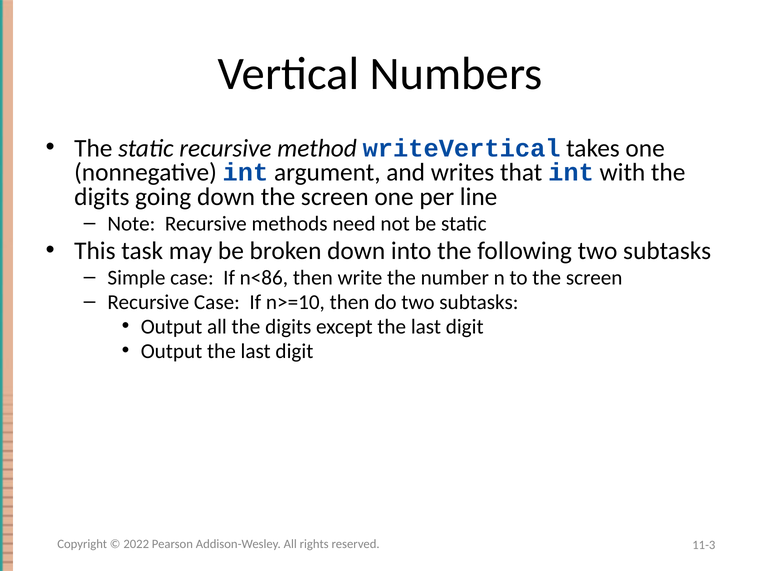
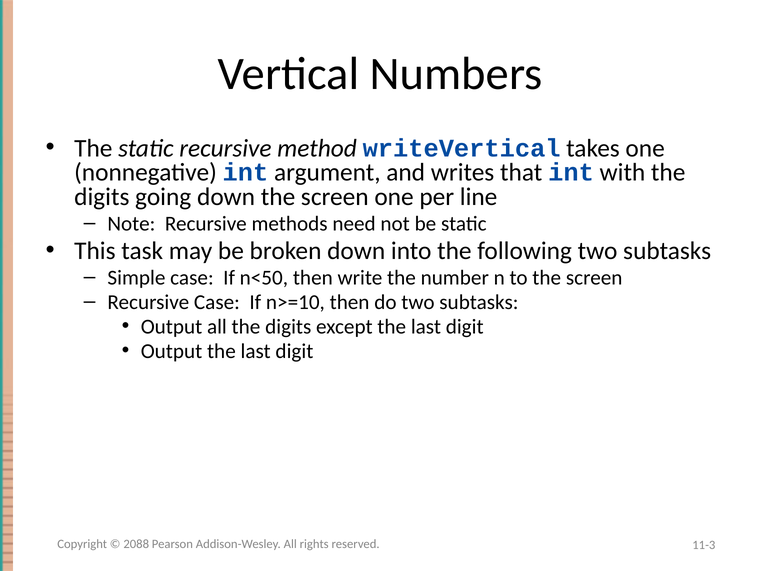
n<86: n<86 -> n<50 (264, 277)
2022: 2022 -> 2088 (136, 544)
